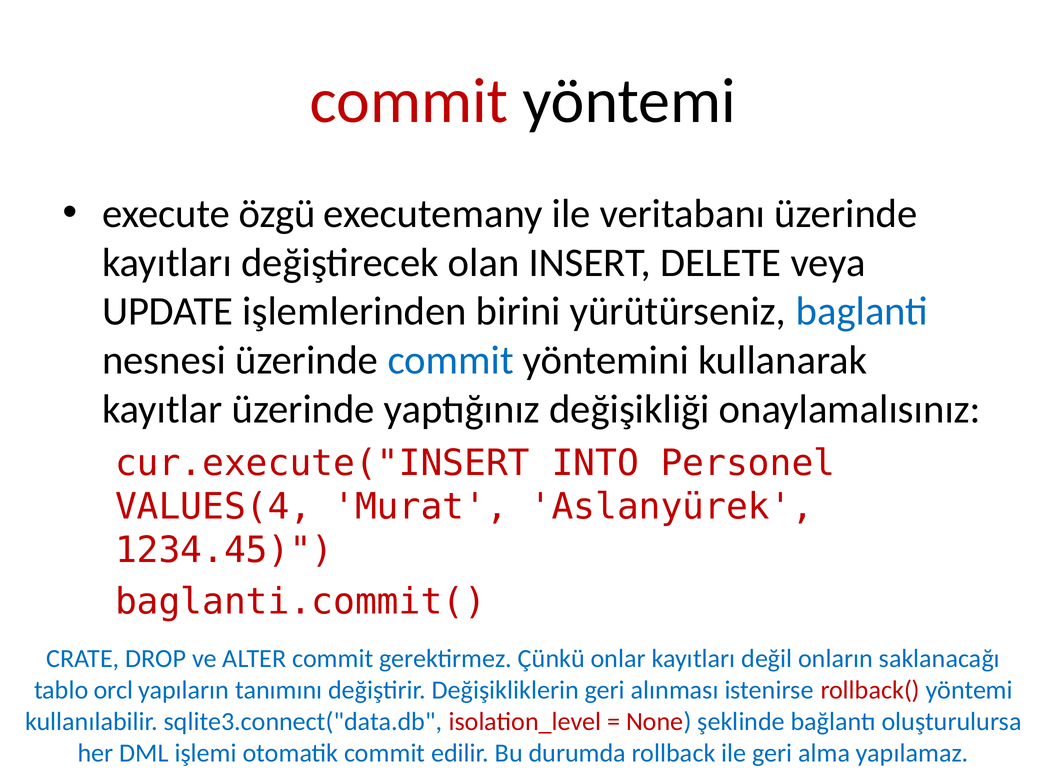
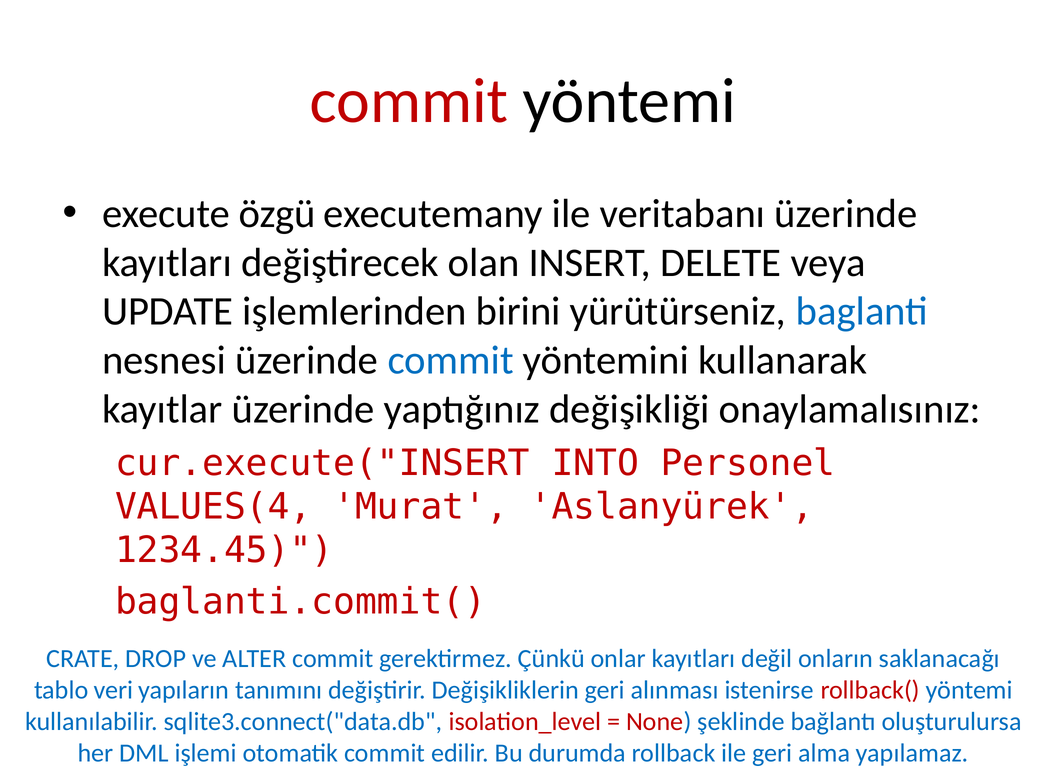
orcl: orcl -> veri (113, 691)
